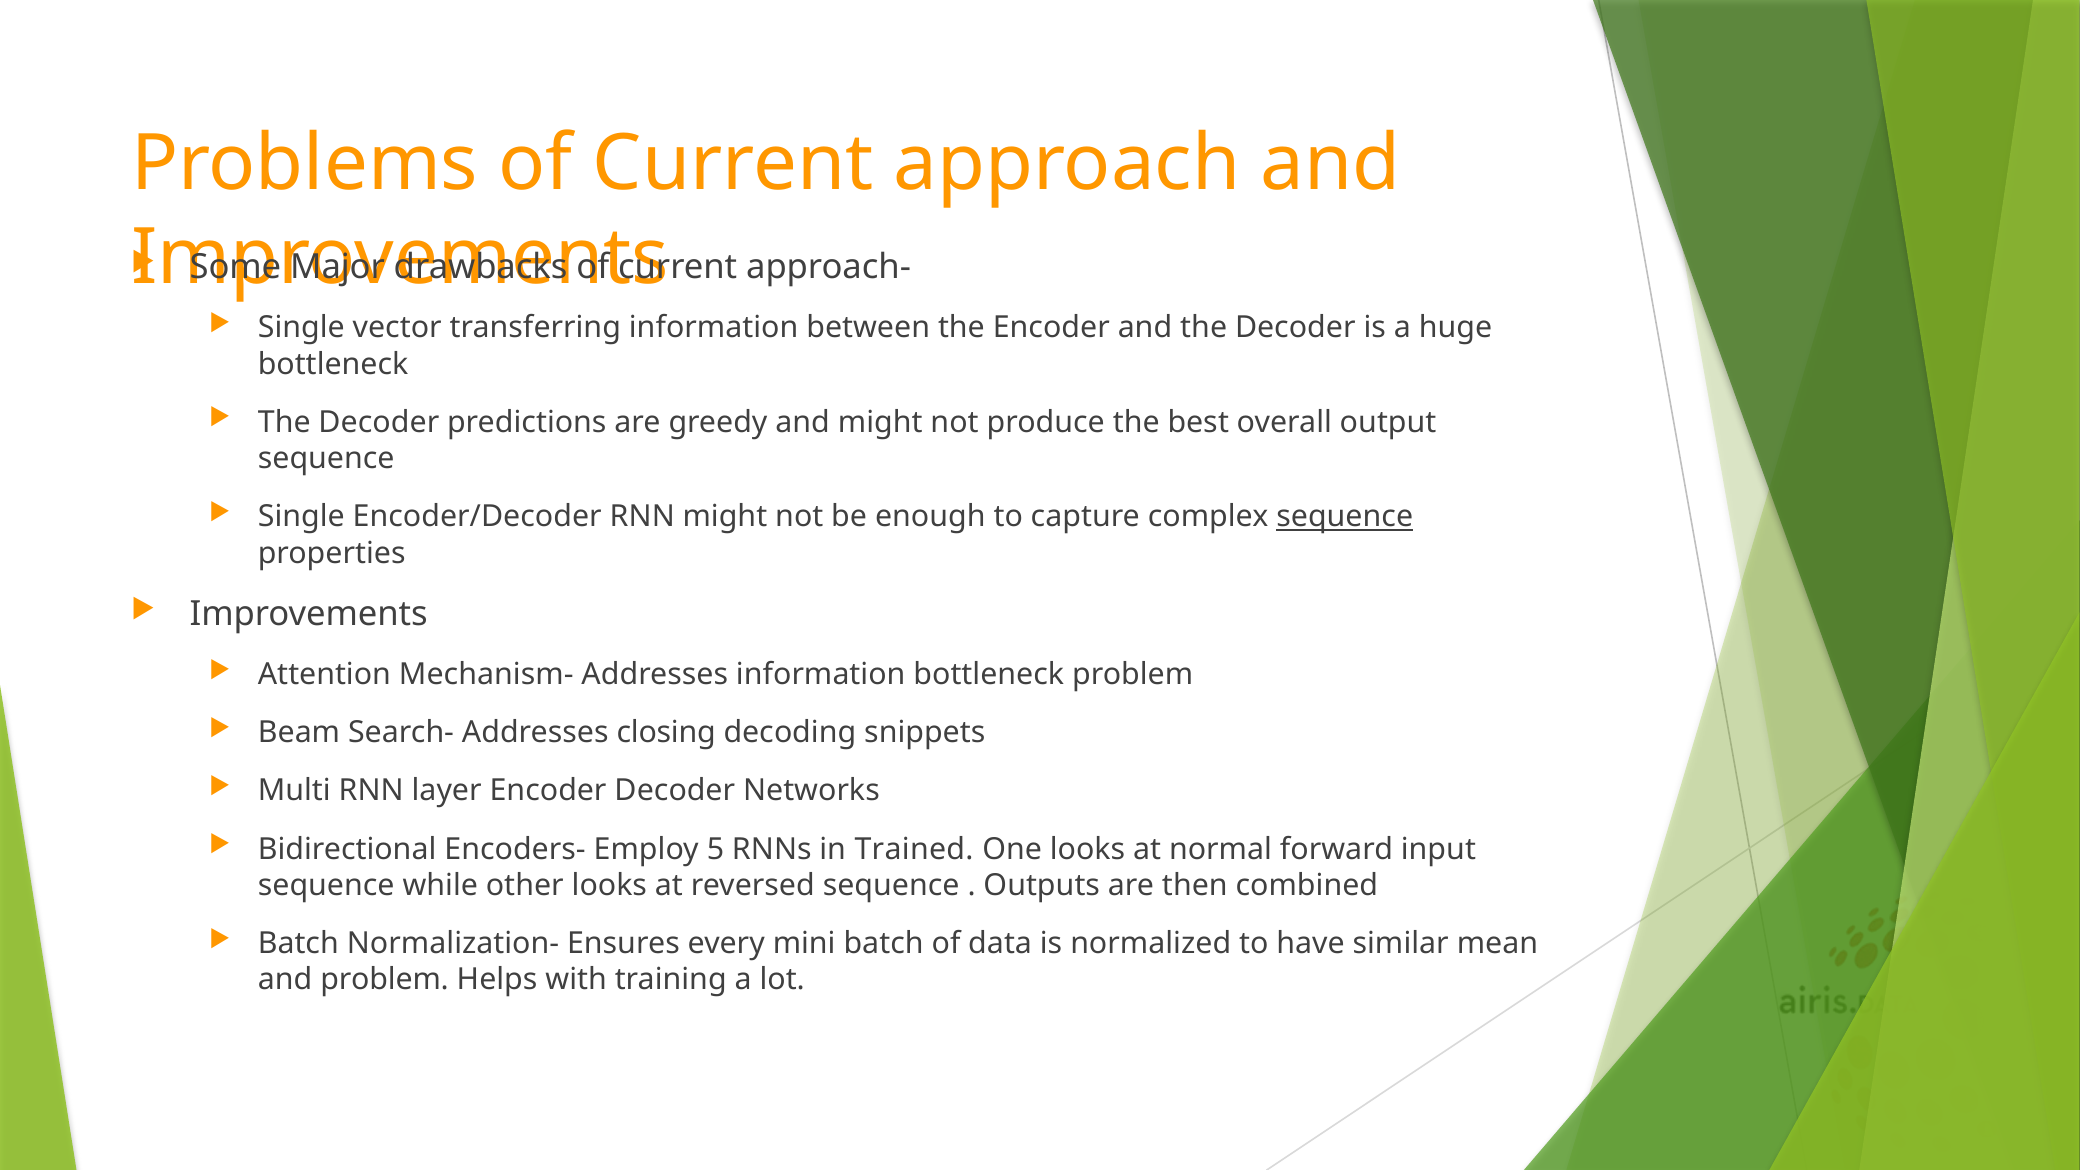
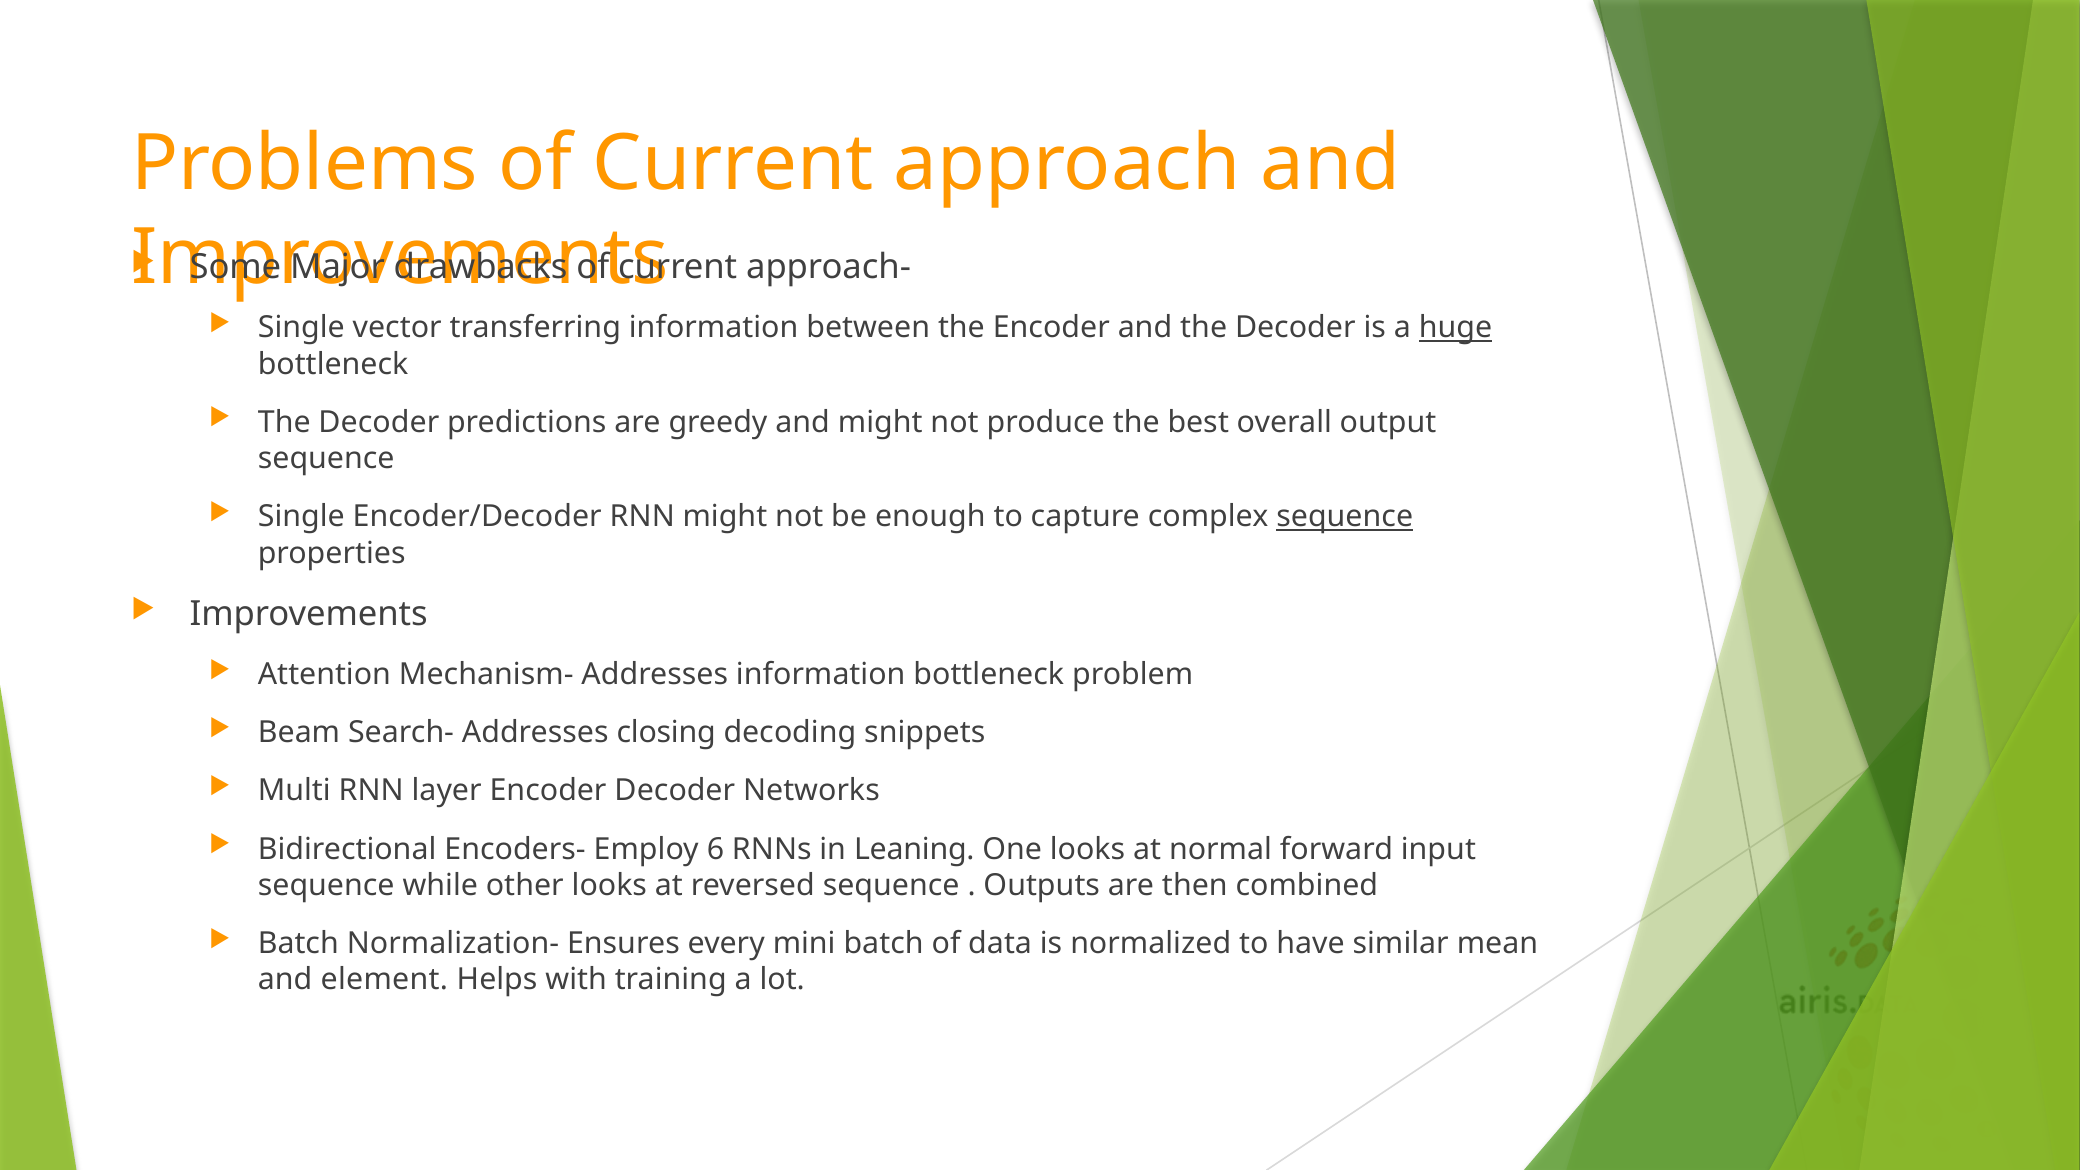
huge underline: none -> present (1455, 328)
5: 5 -> 6 (715, 849)
Trained: Trained -> Leaning (914, 849)
and problem: problem -> element (384, 980)
